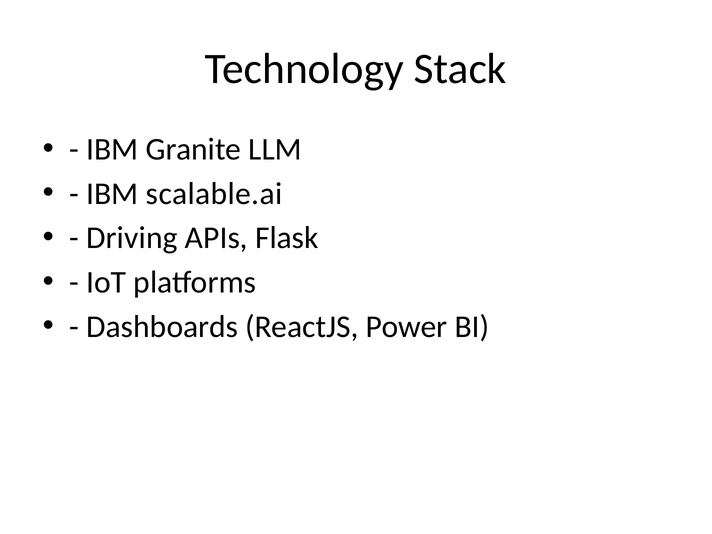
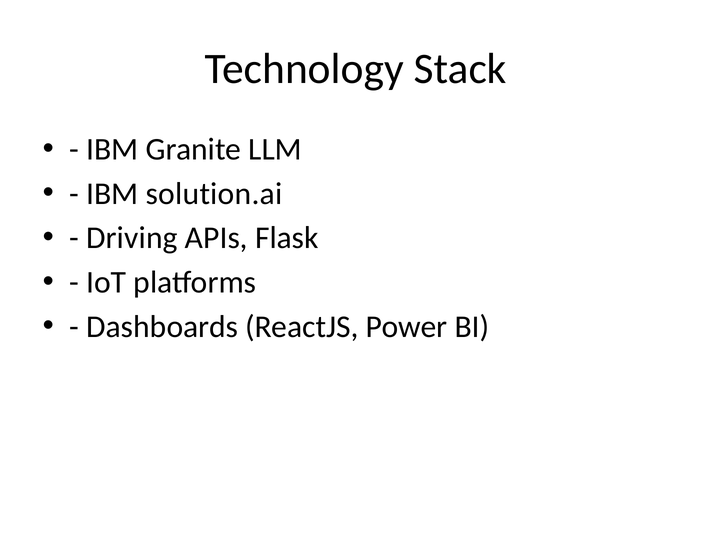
scalable.ai: scalable.ai -> solution.ai (214, 194)
